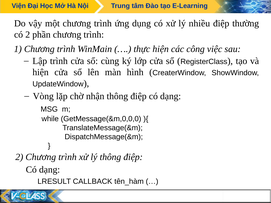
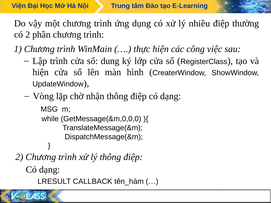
cùng: cùng -> dung (110, 61)
